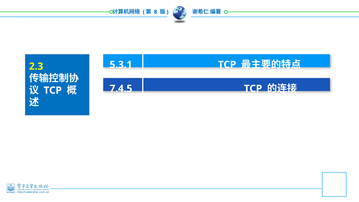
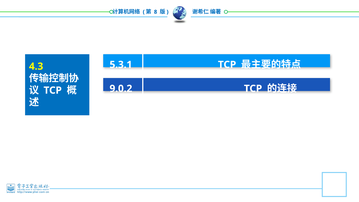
2.3: 2.3 -> 4.3 (36, 66)
7.4.5: 7.4.5 -> 9.0.2 (121, 89)
